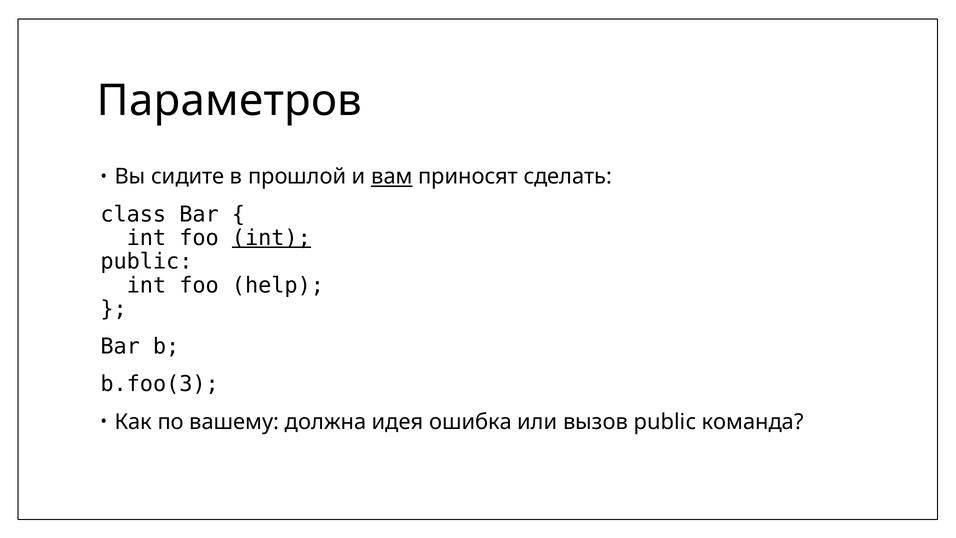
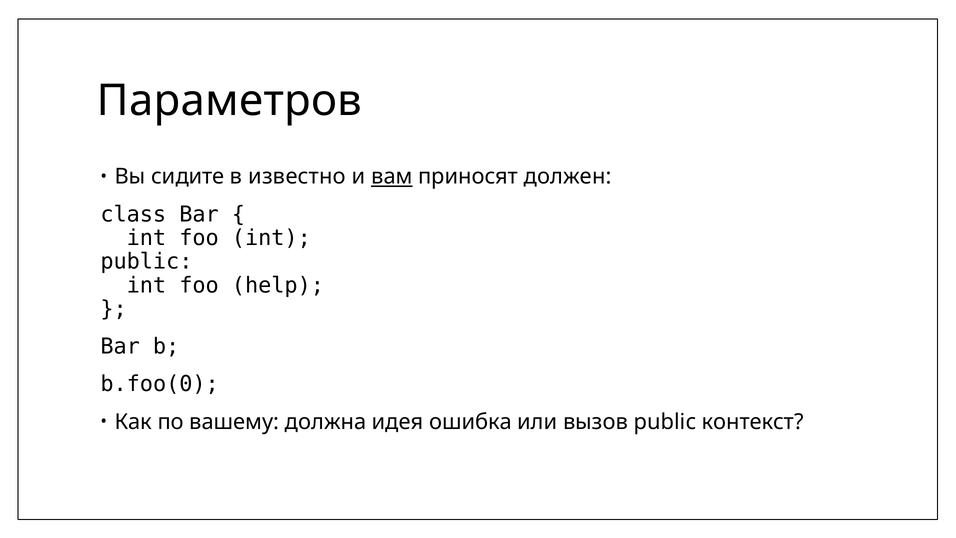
прошлой: прошлой -> известно (297, 177)
сделать: сделать -> должен (568, 177)
int underline: present -> none (271, 238)
b.foo(3: b.foo(3 -> b.foo(0 (160, 384)
команда: команда -> контекст (753, 422)
